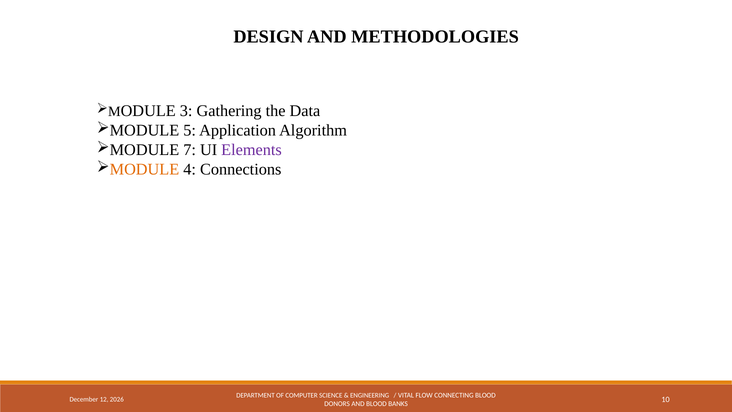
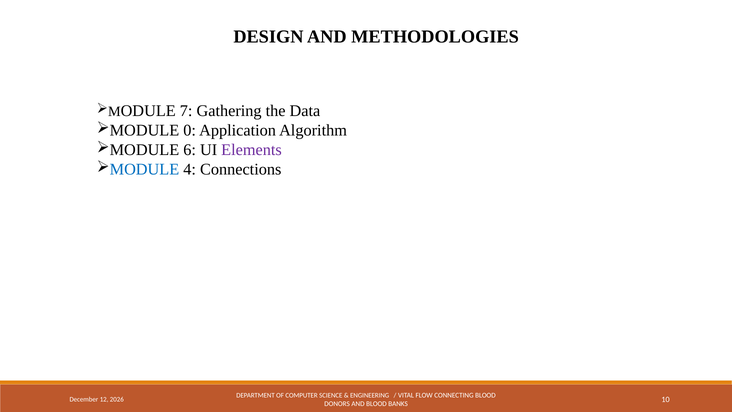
3: 3 -> 7 (186, 111)
5: 5 -> 0 (190, 130)
7: 7 -> 6 (190, 150)
MODULE colour: orange -> blue (144, 169)
